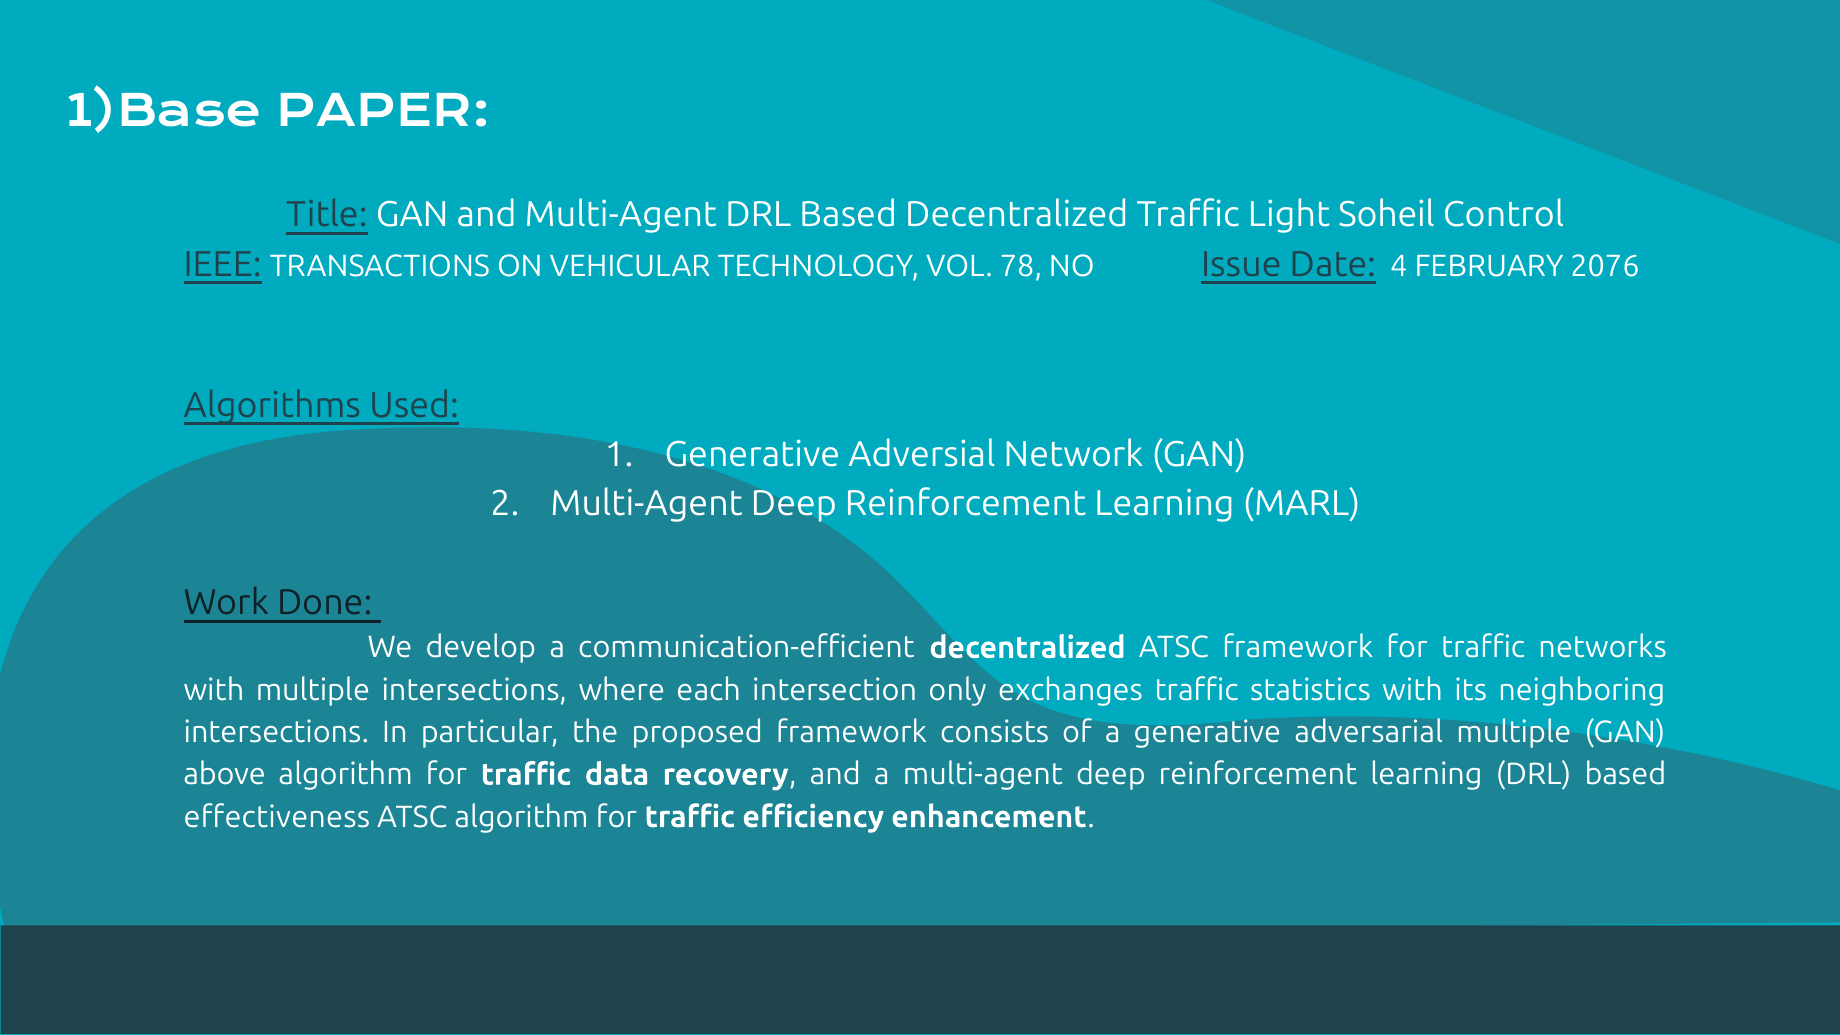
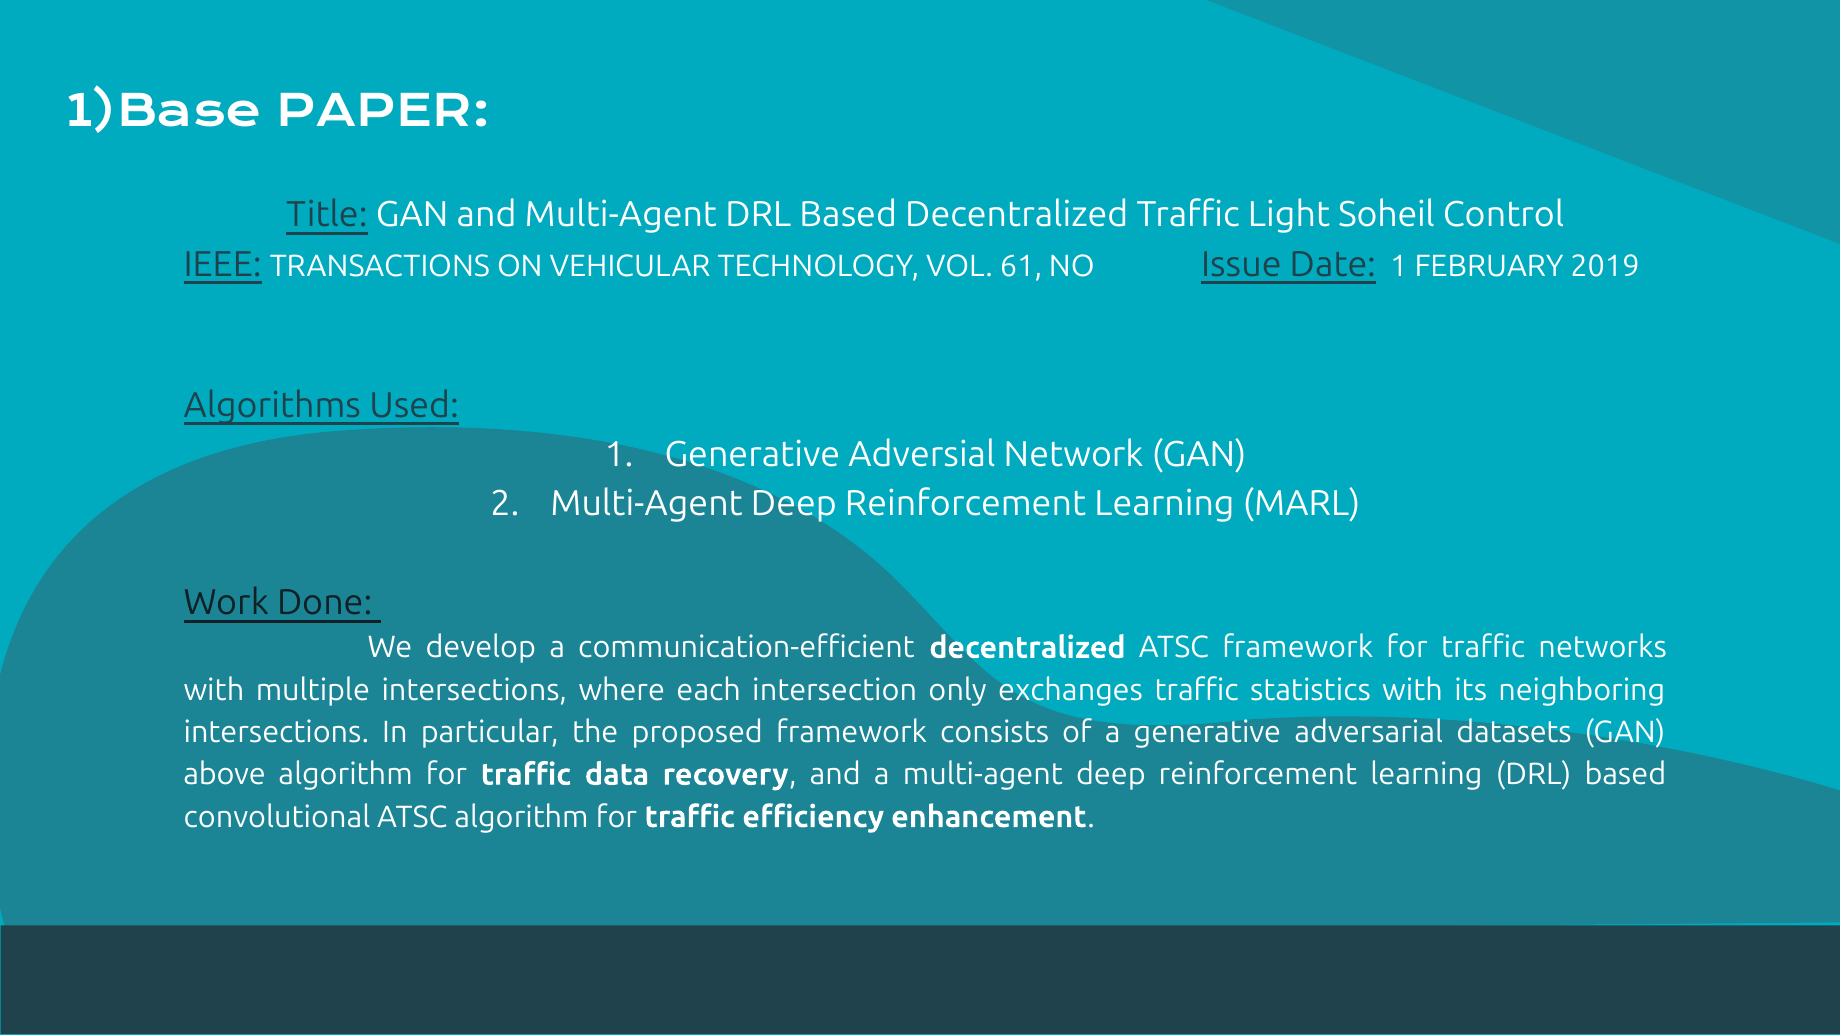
78: 78 -> 61 (1021, 266)
Date 4: 4 -> 1 (1399, 266)
2076: 2076 -> 2019 (1605, 266)
adversarial multiple: multiple -> datasets (1514, 732)
effectiveness: effectiveness -> convolutional (277, 817)
